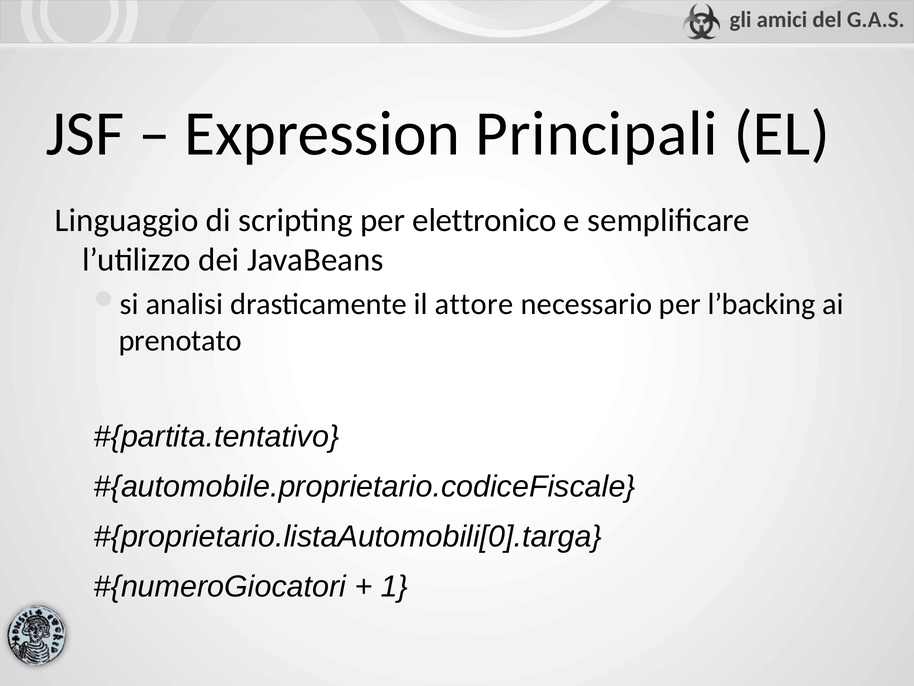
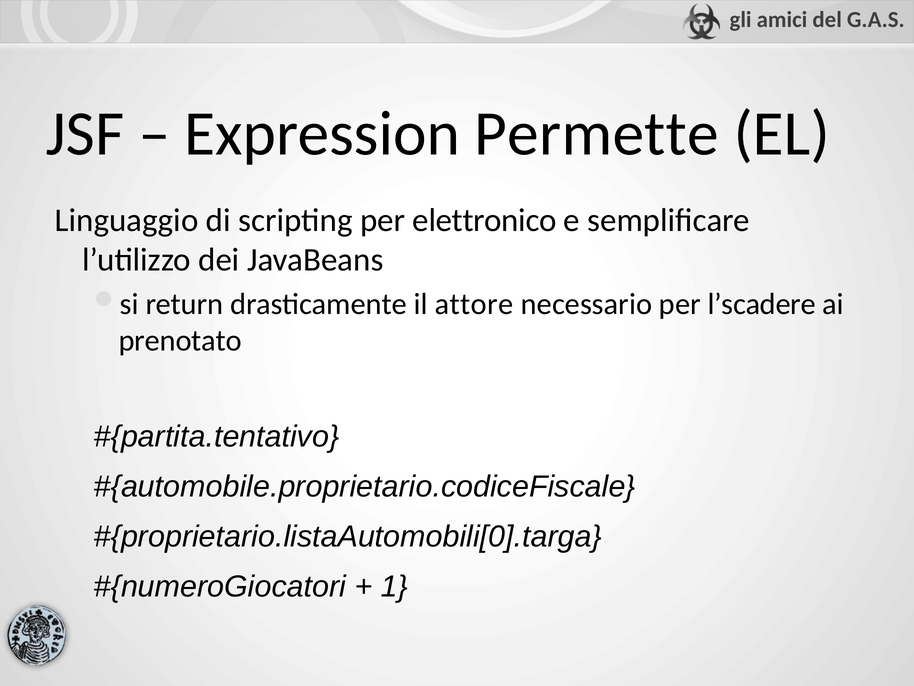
Principali: Principali -> Permette (597, 134)
analisi: analisi -> return (184, 304)
l’backing: l’backing -> l’scadere (762, 304)
